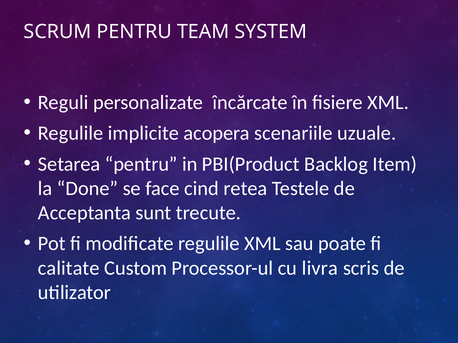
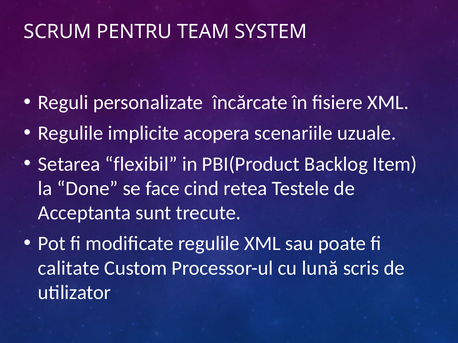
Setarea pentru: pentru -> flexibil (141, 164)
livra: livra -> lună (320, 268)
